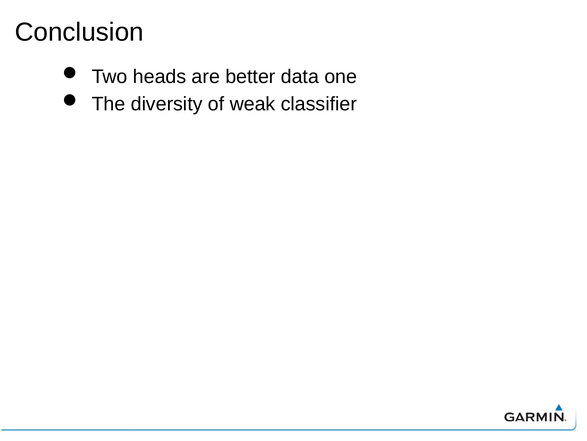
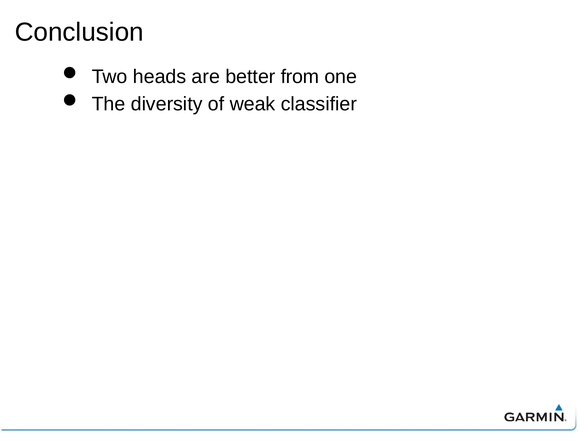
data: data -> from (300, 76)
